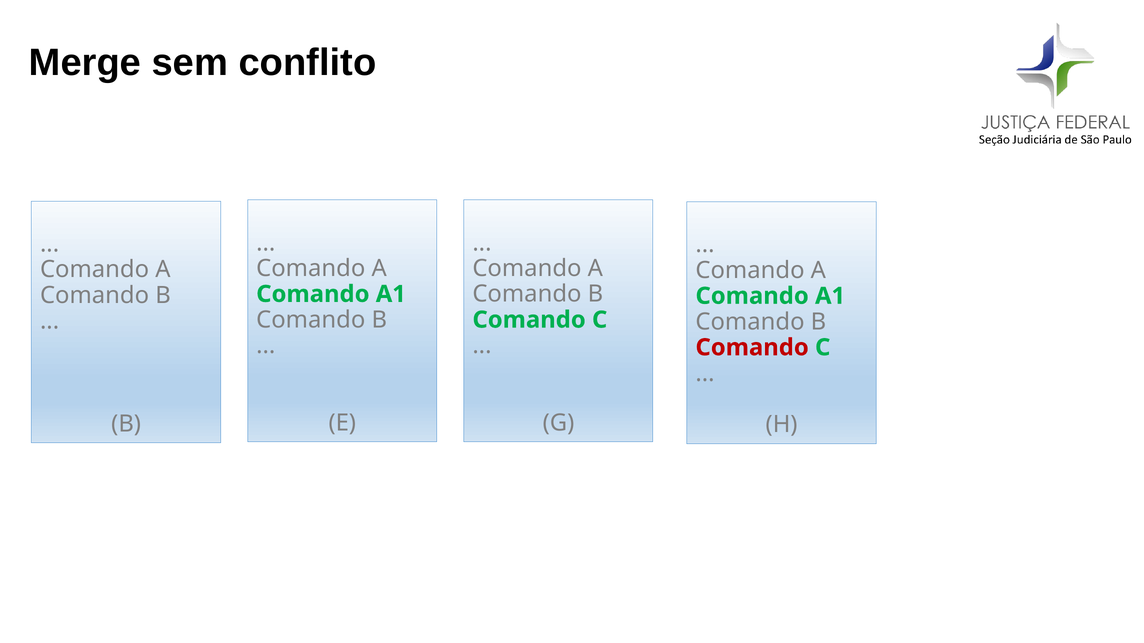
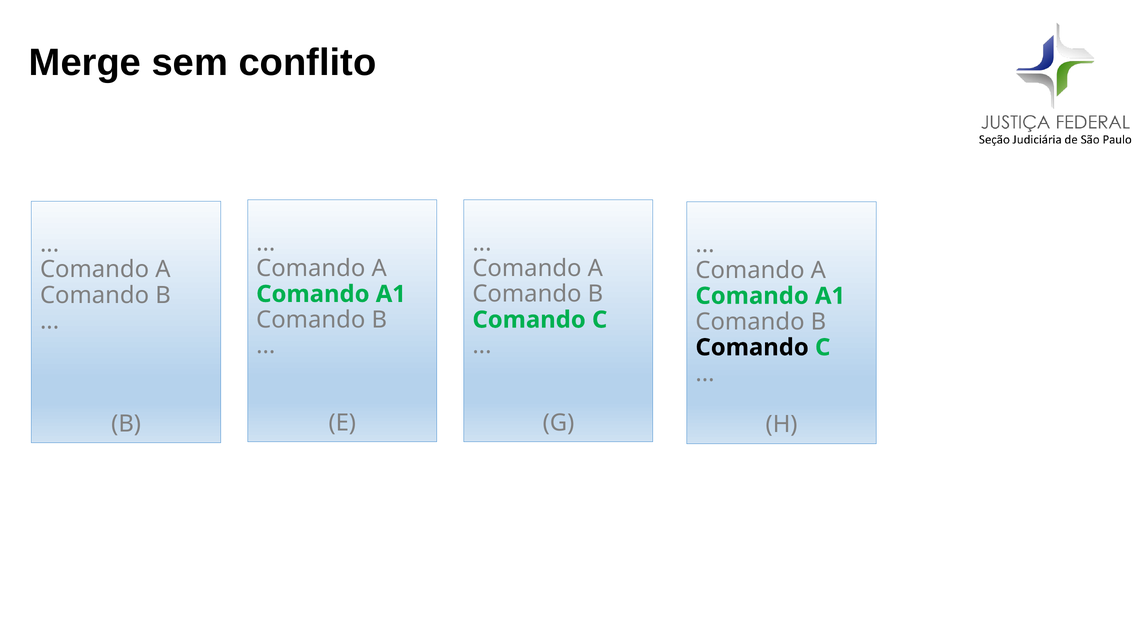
Comando colour: red -> black (752, 348)
